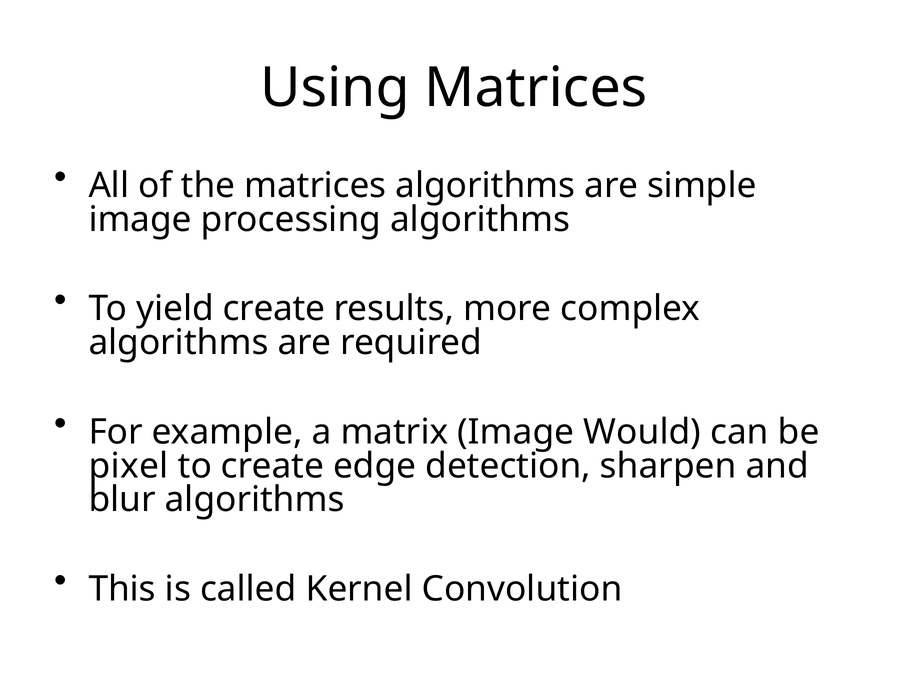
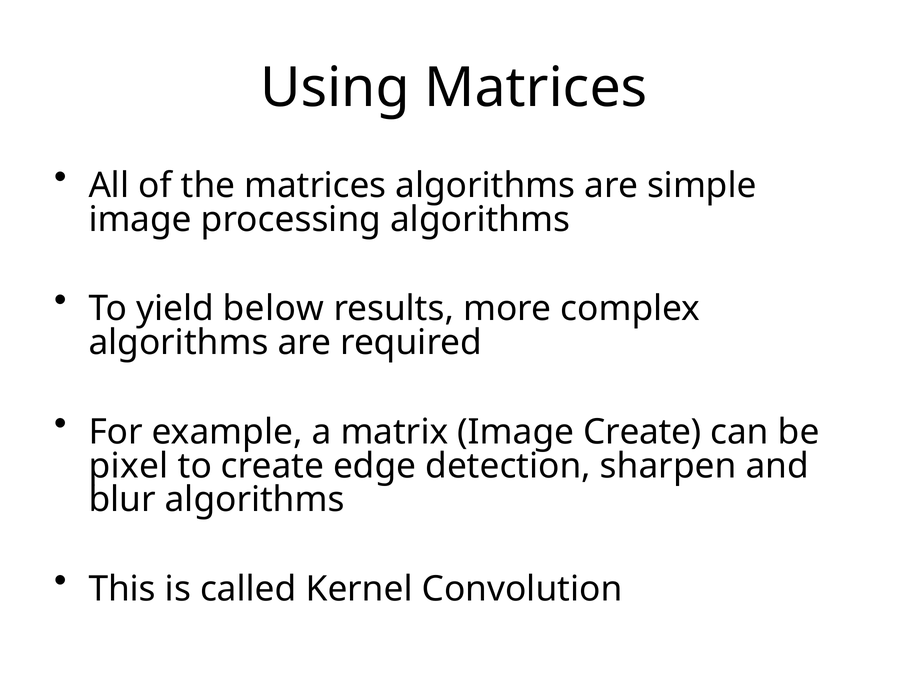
yield create: create -> below (274, 309)
Image Would: Would -> Create (642, 432)
